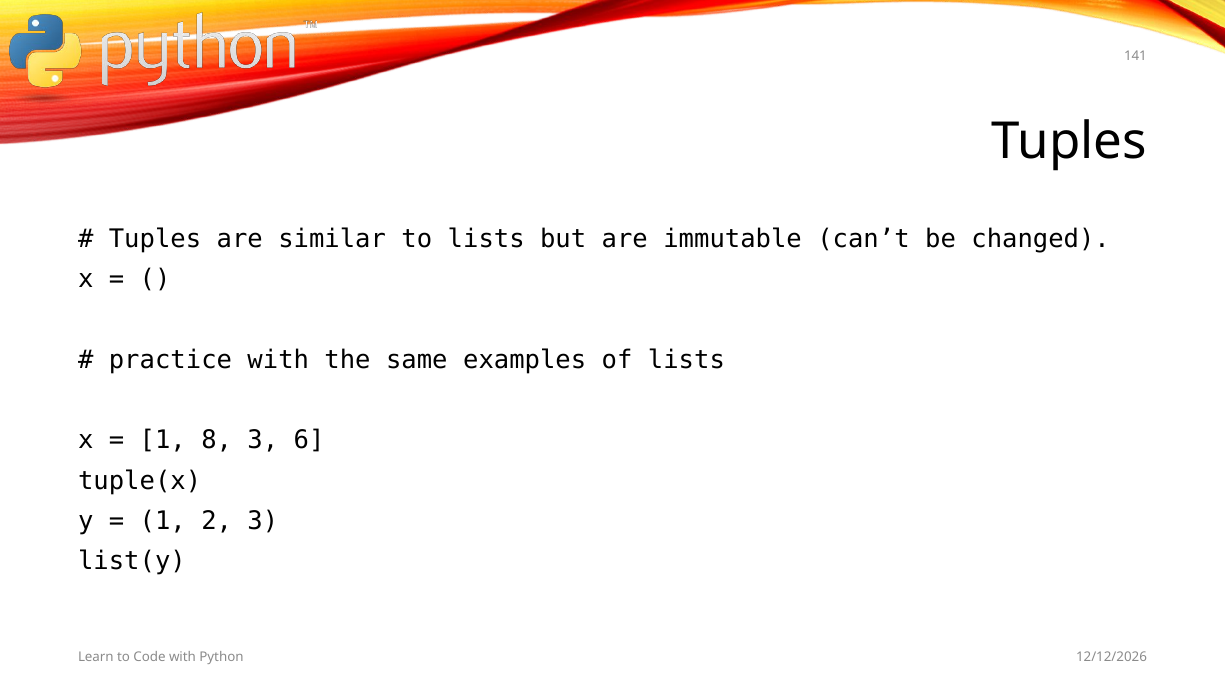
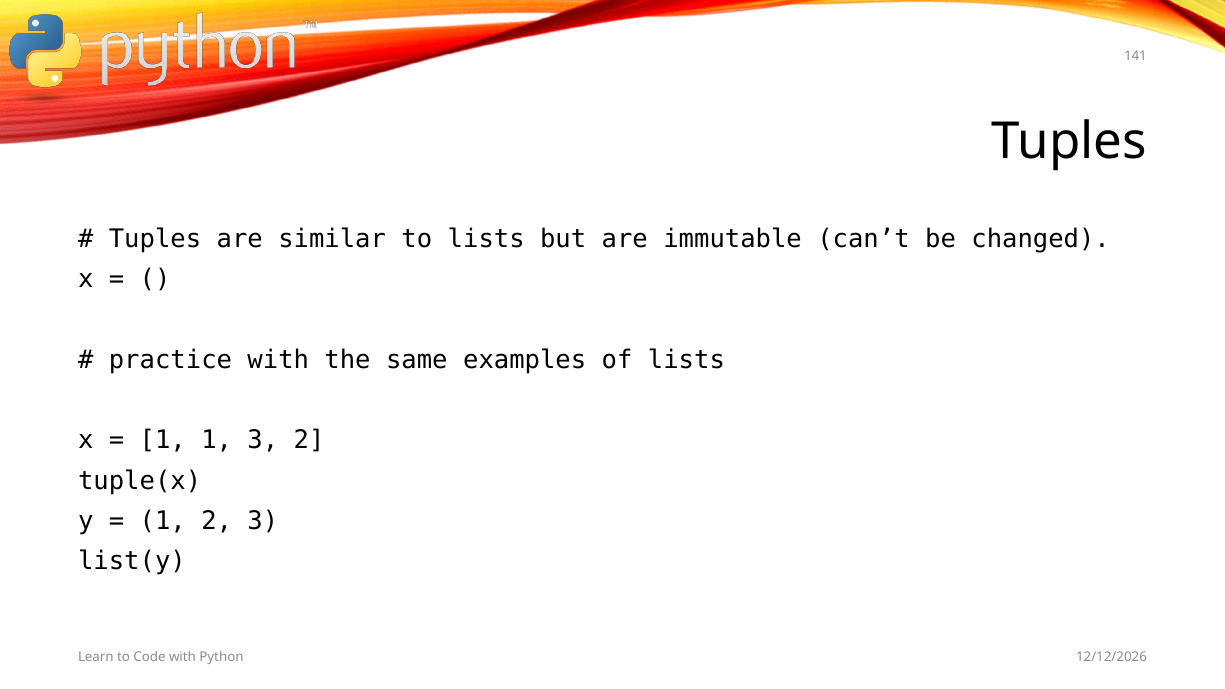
1 8: 8 -> 1 (217, 440)
3 6: 6 -> 2 (309, 440)
